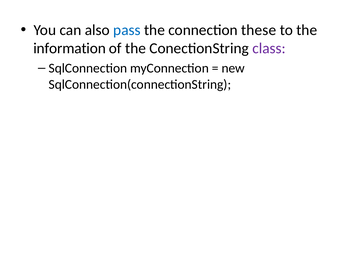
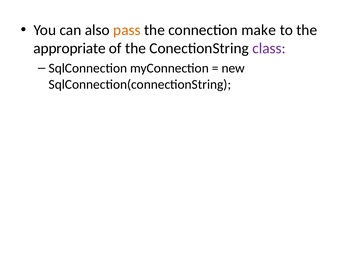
pass colour: blue -> orange (127, 30)
these: these -> make (259, 30)
information: information -> appropriate (70, 48)
